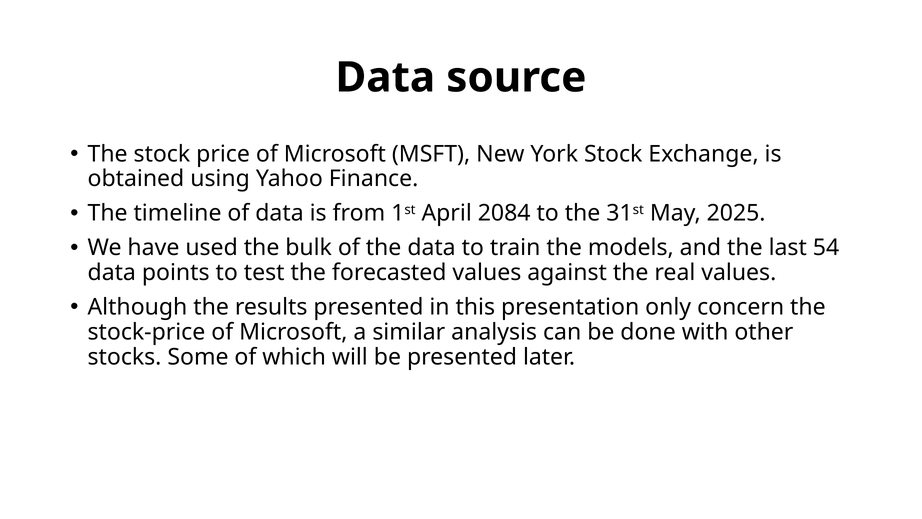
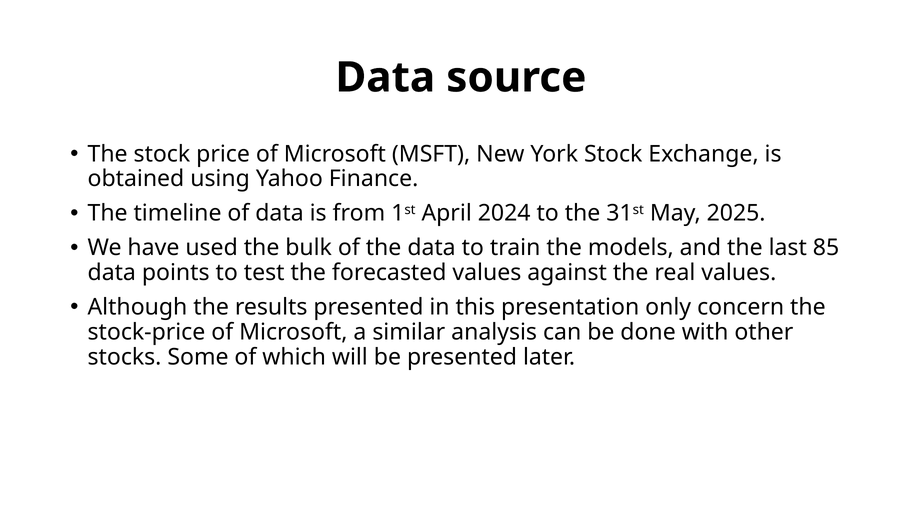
2084: 2084 -> 2024 (504, 213)
54: 54 -> 85 (826, 248)
